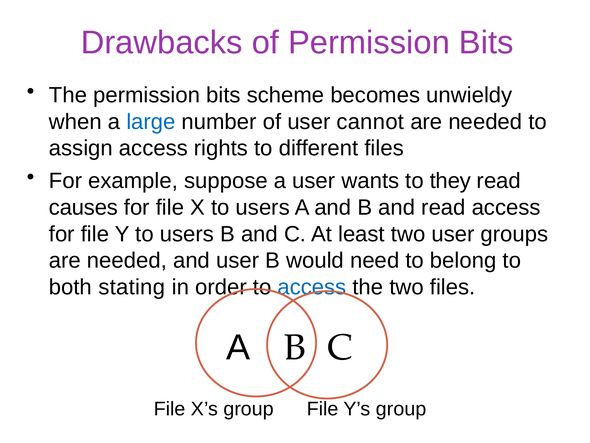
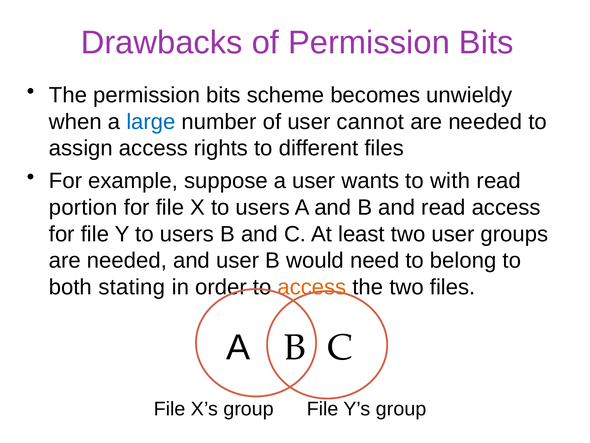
they: they -> with (450, 181)
causes: causes -> portion (83, 207)
access colour: blue -> orange (312, 287)
